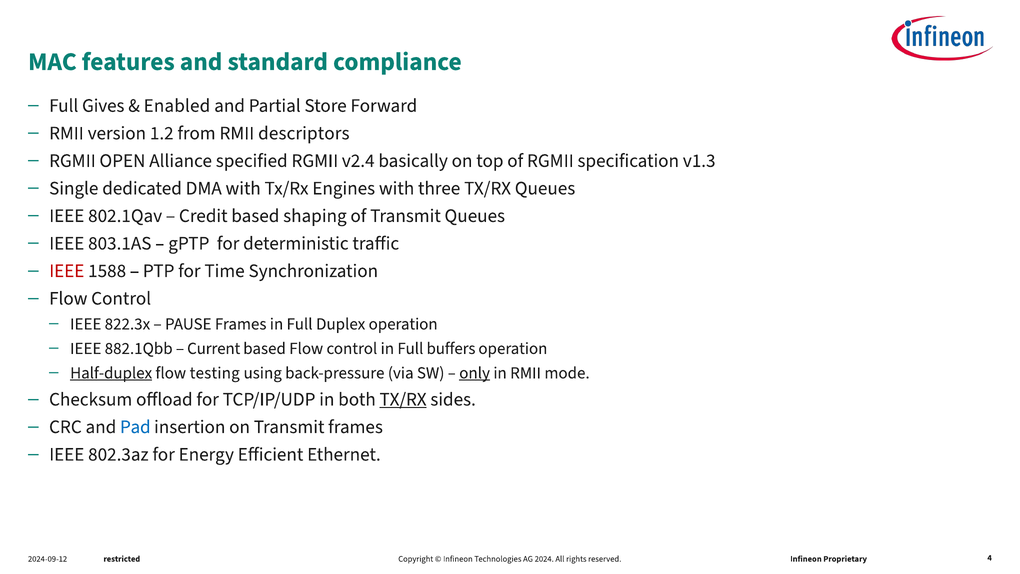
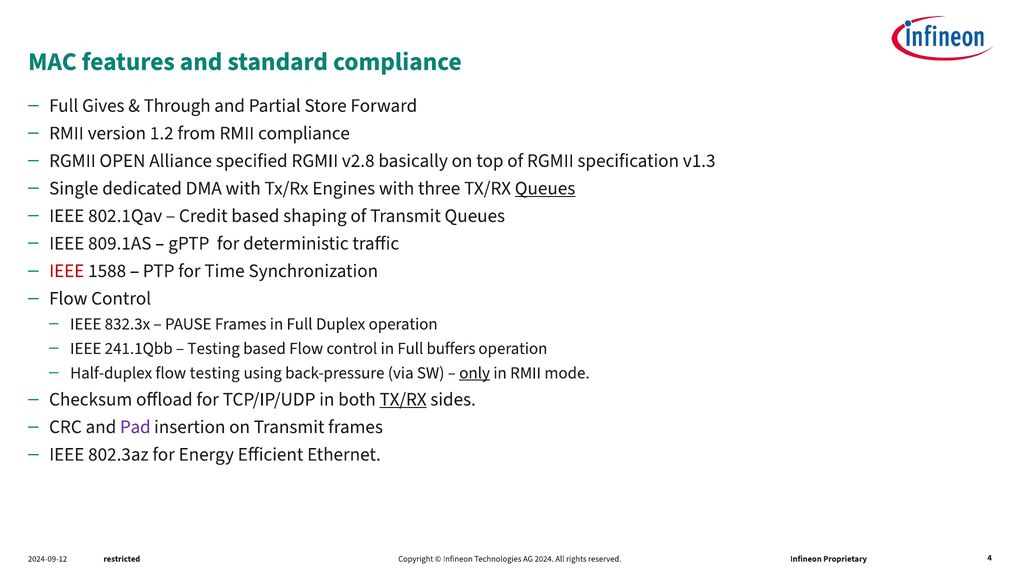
Enabled: Enabled -> Through (177, 105)
RMII descriptors: descriptors -> compliance (304, 133)
v2.4: v2.4 -> v2.8 (358, 161)
Queues underline: none -> present (545, 188)
803.1AS: 803.1AS -> 809.1AS (120, 243)
822.3x: 822.3x -> 832.3x (127, 324)
882.1Qbb: 882.1Qbb -> 241.1Qbb (139, 348)
Current: Current -> Testing (214, 348)
Half-duplex underline: present -> none (111, 373)
Pad colour: blue -> purple (135, 427)
